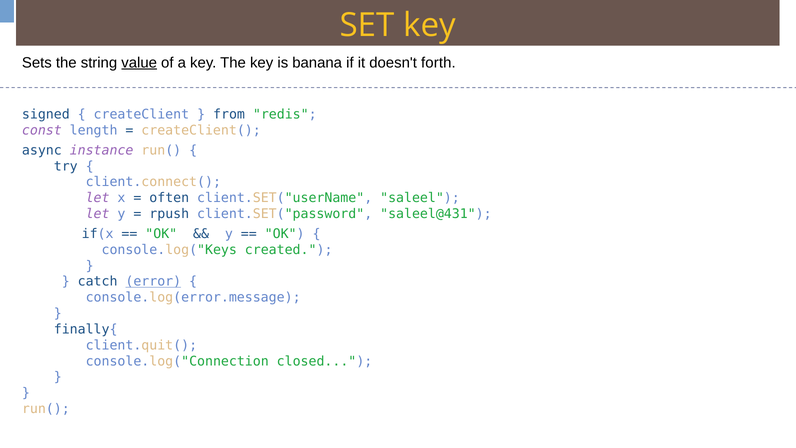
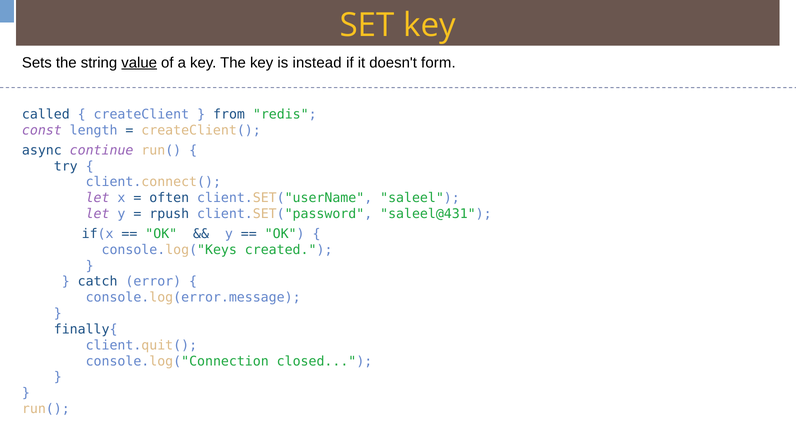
banana: banana -> instead (317, 63)
forth: forth -> form (438, 63)
signed: signed -> called (46, 114)
instance: instance -> continue (102, 150)
error underline: present -> none (153, 281)
